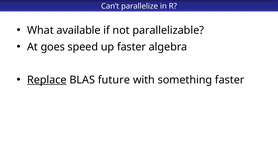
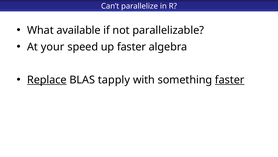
goes: goes -> your (53, 47)
future: future -> tapply (114, 80)
faster underline: none -> present (230, 80)
